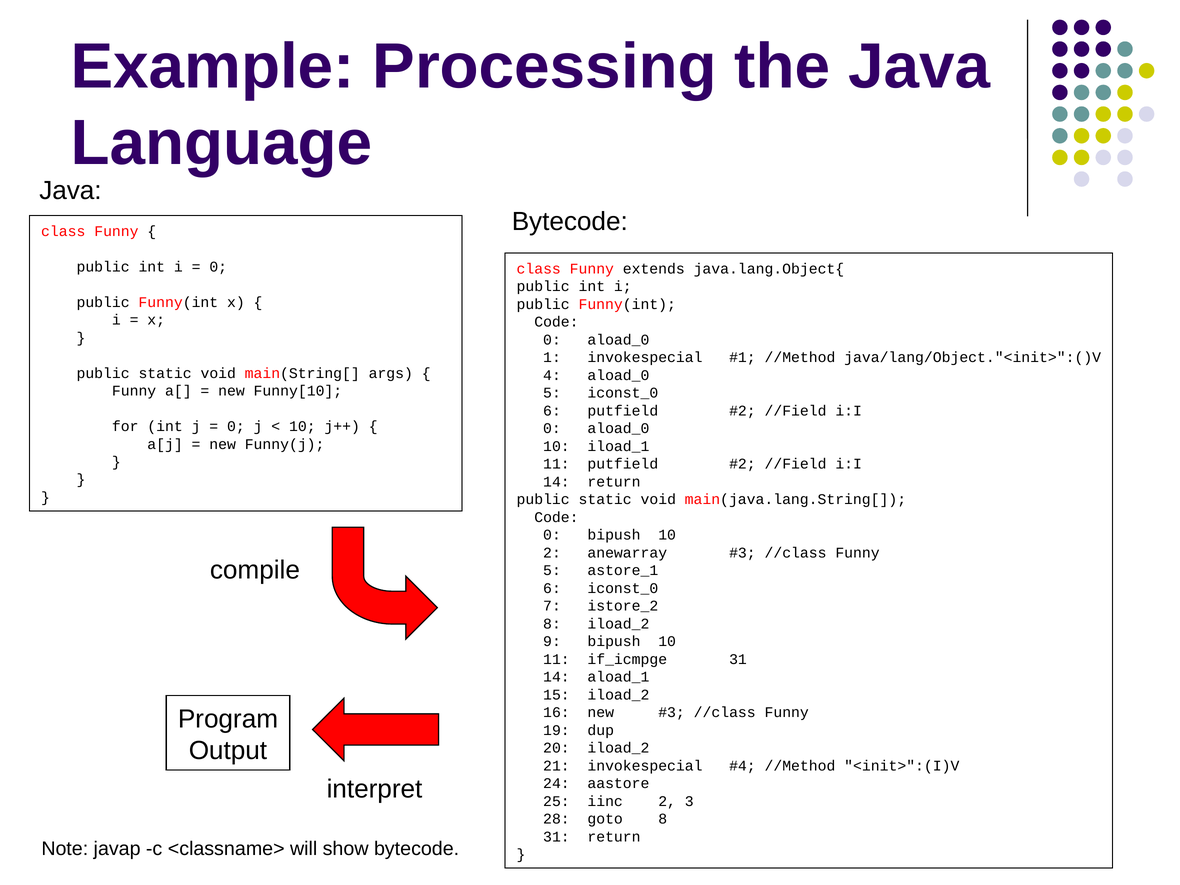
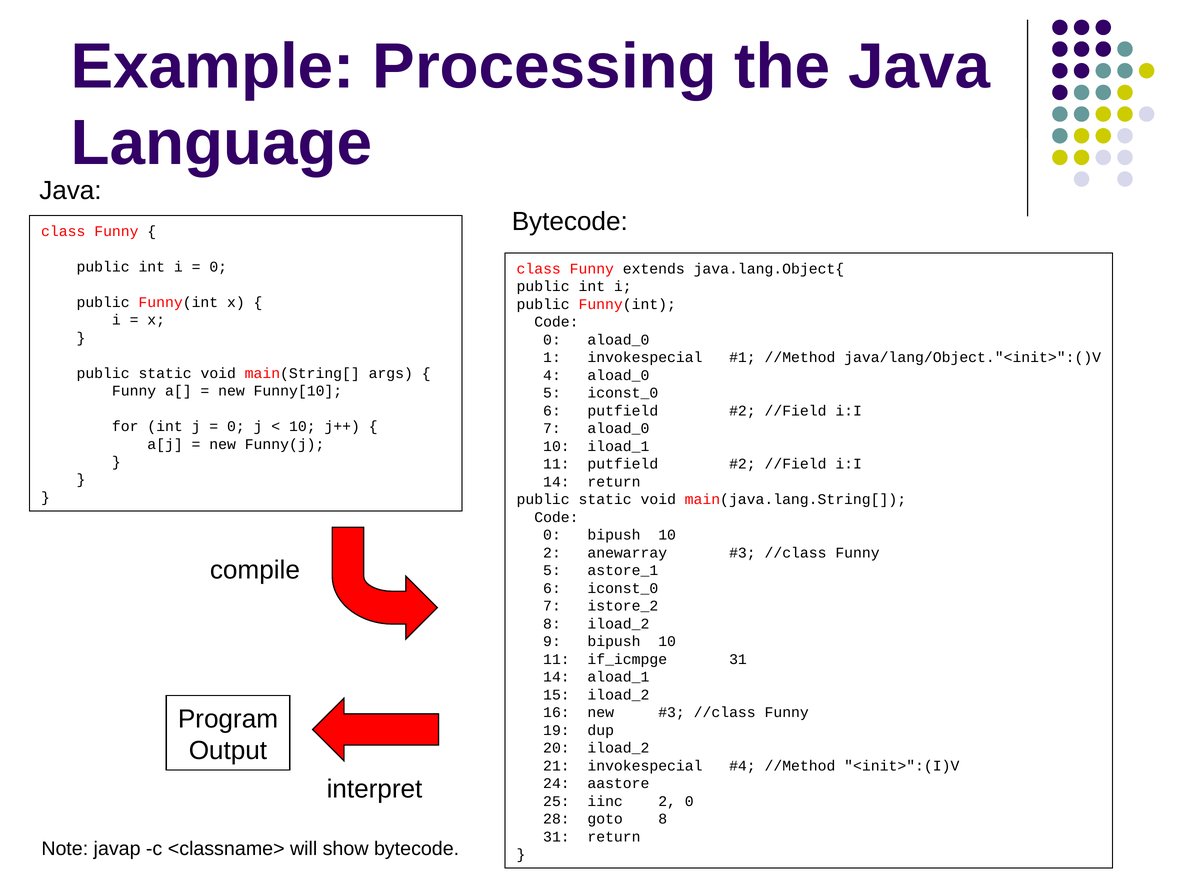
0: 0 -> 7 (552, 429)
2 3: 3 -> 0 (689, 801)
